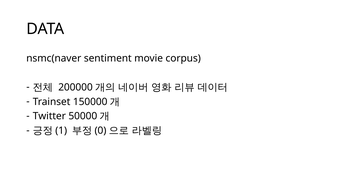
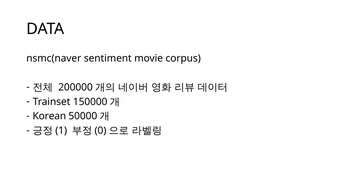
Twitter: Twitter -> Korean (49, 116)
